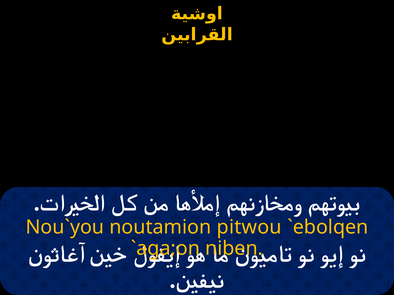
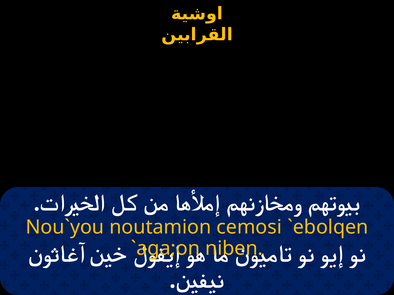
pitwou: pitwou -> cemosi (249, 227)
